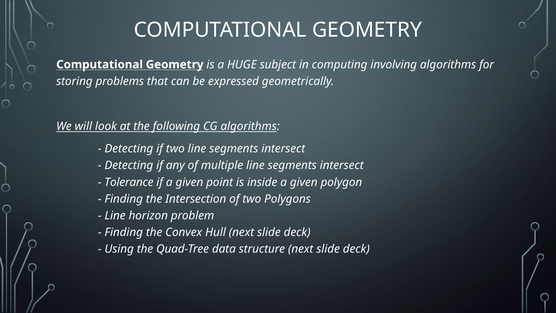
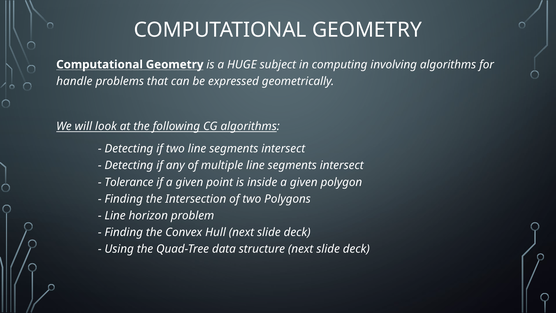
storing: storing -> handle (74, 81)
